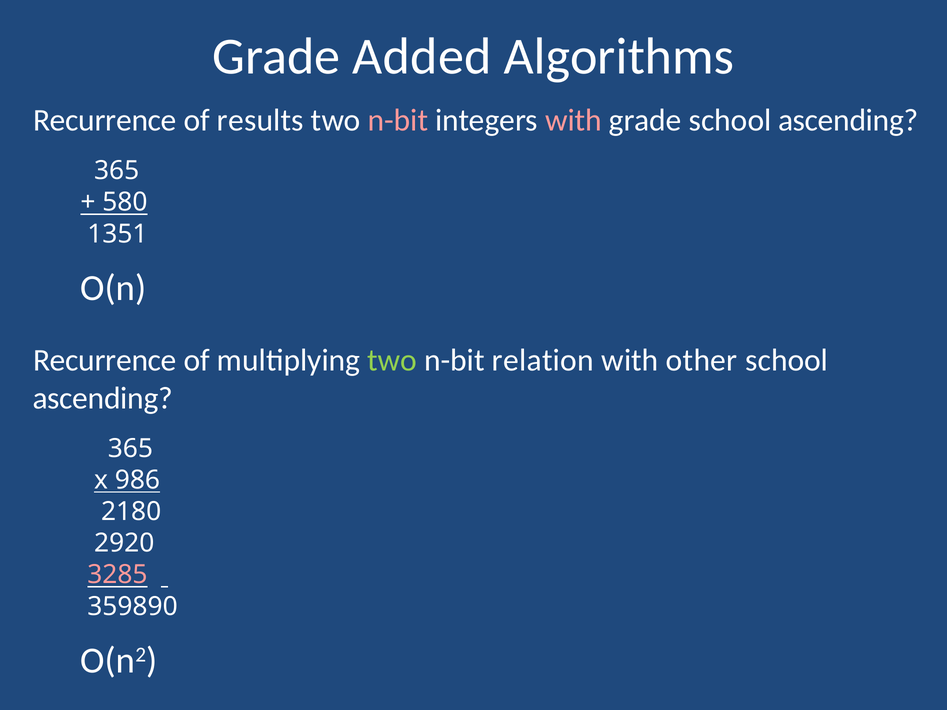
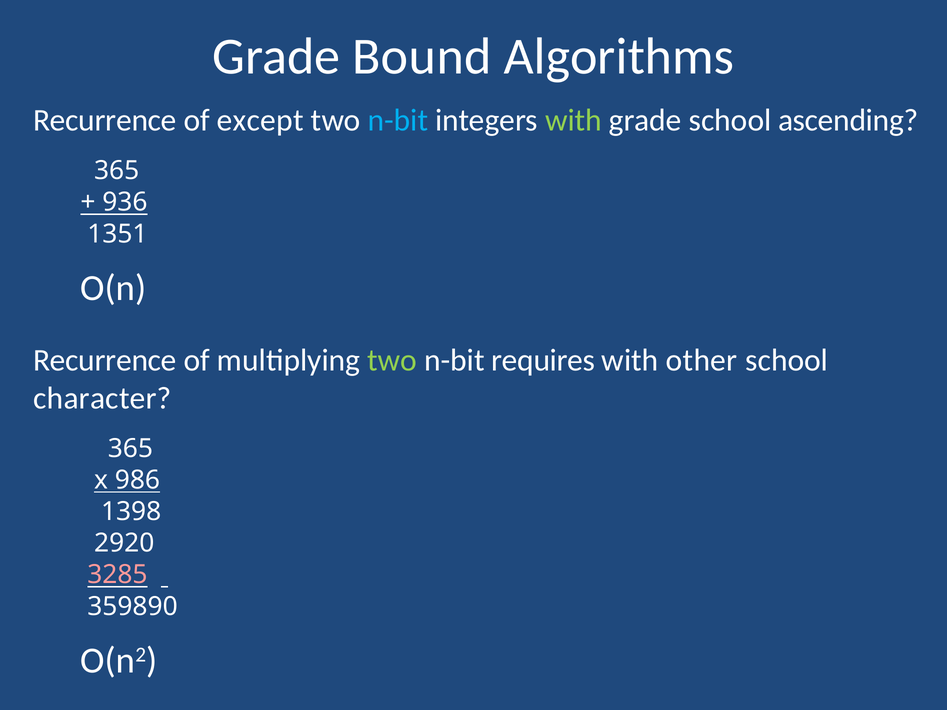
Added: Added -> Bound (422, 56)
results: results -> except (260, 121)
n-bit colour: pink -> light blue (398, 121)
with colour: pink -> light green (573, 121)
580: 580 -> 936 (125, 202)
relation: relation -> requires (543, 361)
ascending: ascending -> character (102, 399)
2180: 2180 -> 1398 (131, 512)
